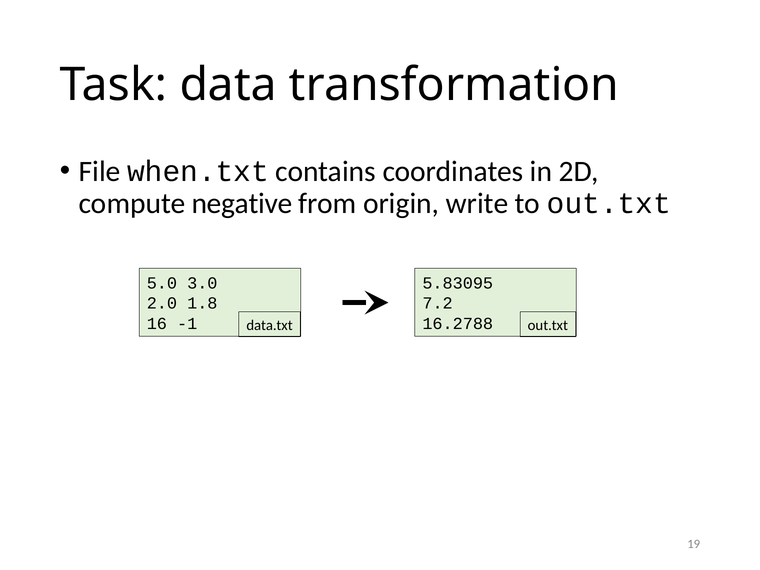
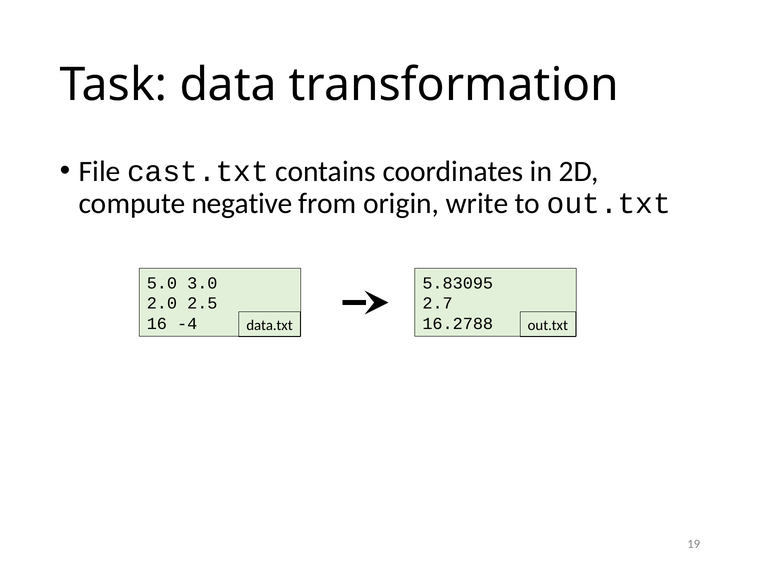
when.txt: when.txt -> cast.txt (198, 171)
1.8: 1.8 -> 2.5 (202, 303)
7.2: 7.2 -> 2.7 (438, 303)
-1: -1 -> -4 (187, 324)
